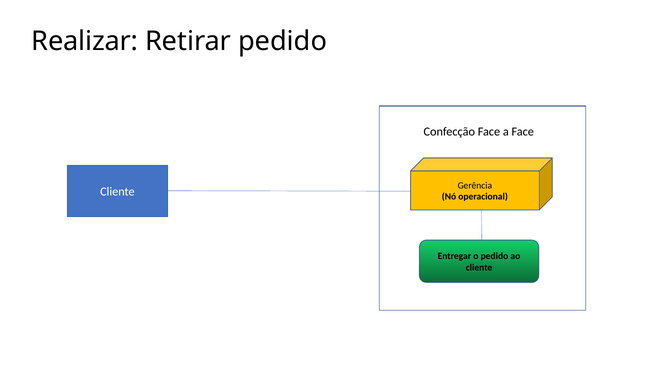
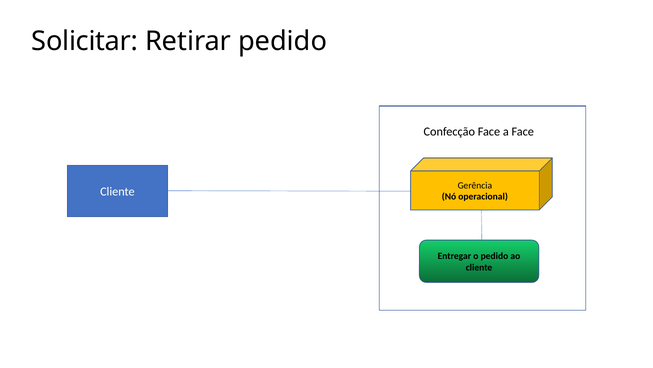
Realizar: Realizar -> Solicitar (85, 41)
